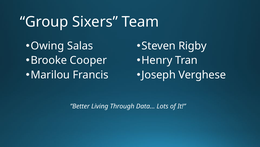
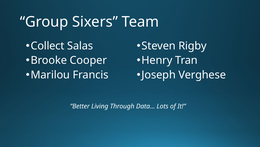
Owing: Owing -> Collect (48, 46)
